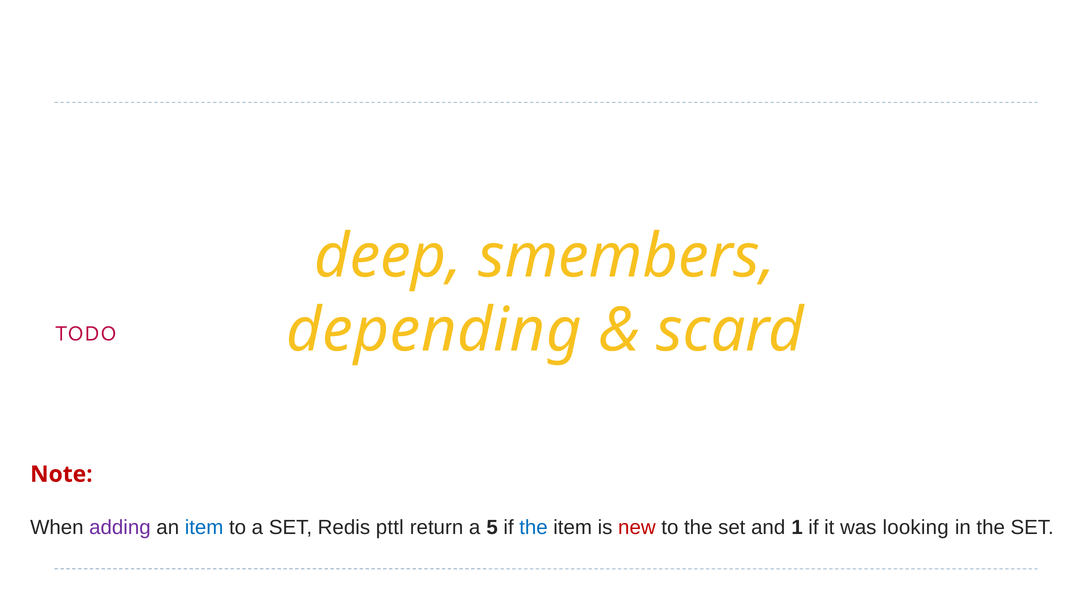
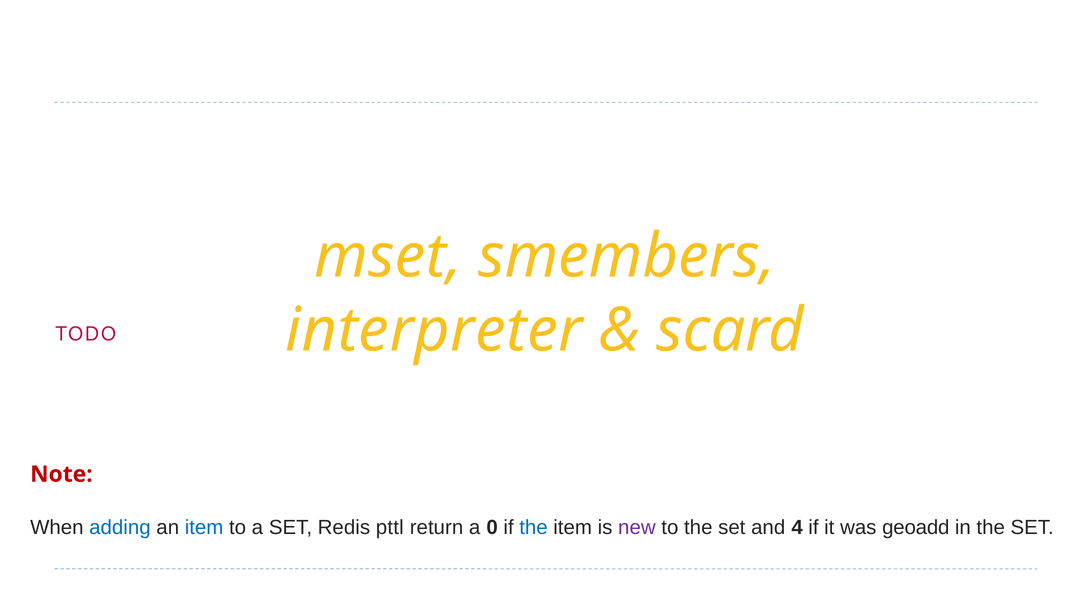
deep: deep -> mset (388, 257)
depending: depending -> interpreter (434, 330)
adding colour: purple -> blue (120, 528)
5: 5 -> 0 (492, 528)
new colour: red -> purple (637, 528)
1: 1 -> 4 (797, 528)
looking: looking -> geoadd (916, 528)
